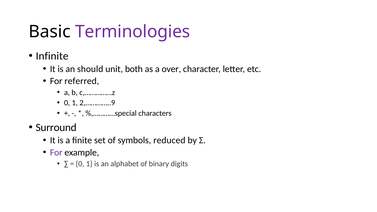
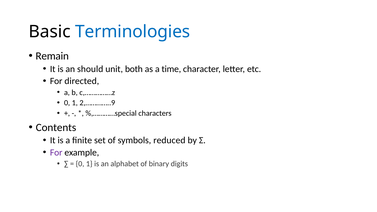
Terminologies colour: purple -> blue (133, 32)
Infinite: Infinite -> Remain (52, 56)
over: over -> time (171, 69)
referred: referred -> directed (82, 81)
Surround: Surround -> Contents (56, 127)
